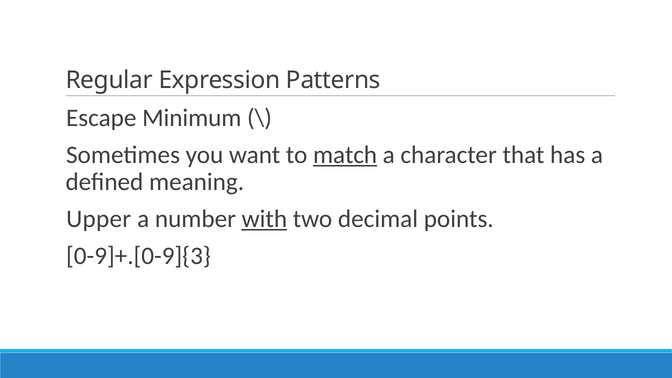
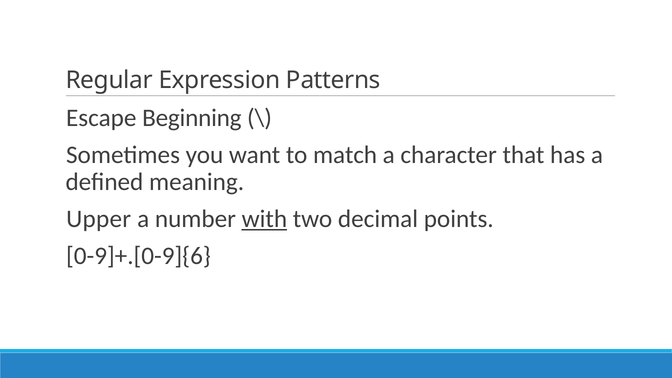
Minimum: Minimum -> Beginning (192, 118)
match underline: present -> none (345, 155)
0-9]+.[0-9]{3: 0-9]+.[0-9]{3 -> 0-9]+.[0-9]{6 (138, 256)
